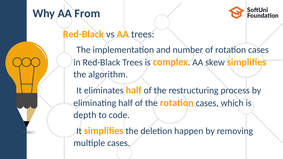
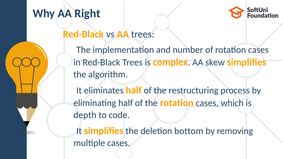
From: From -> Right (87, 13)
happen: happen -> bottom (189, 131)
